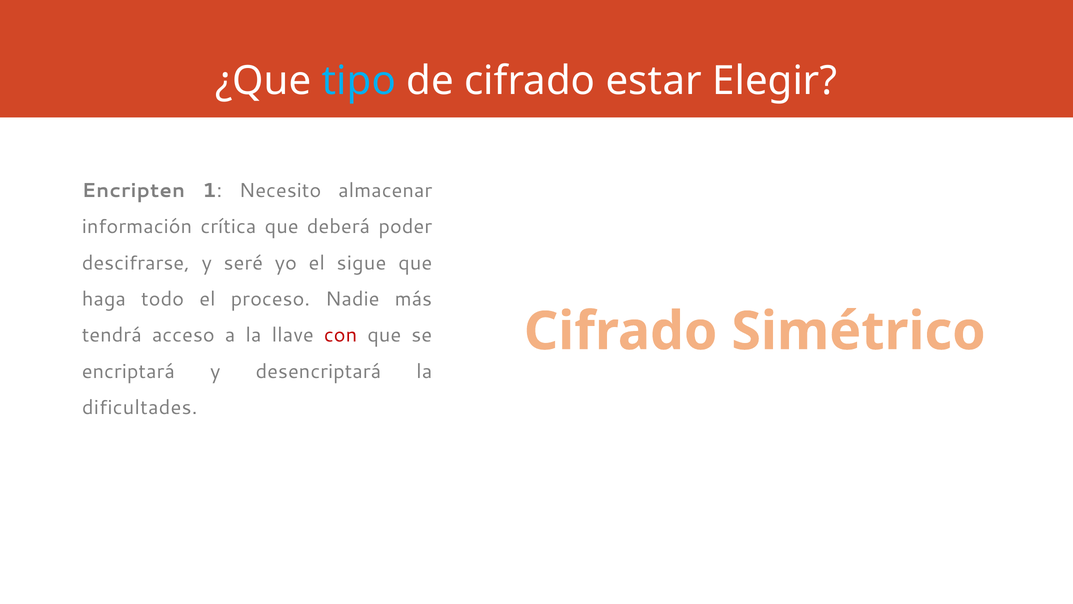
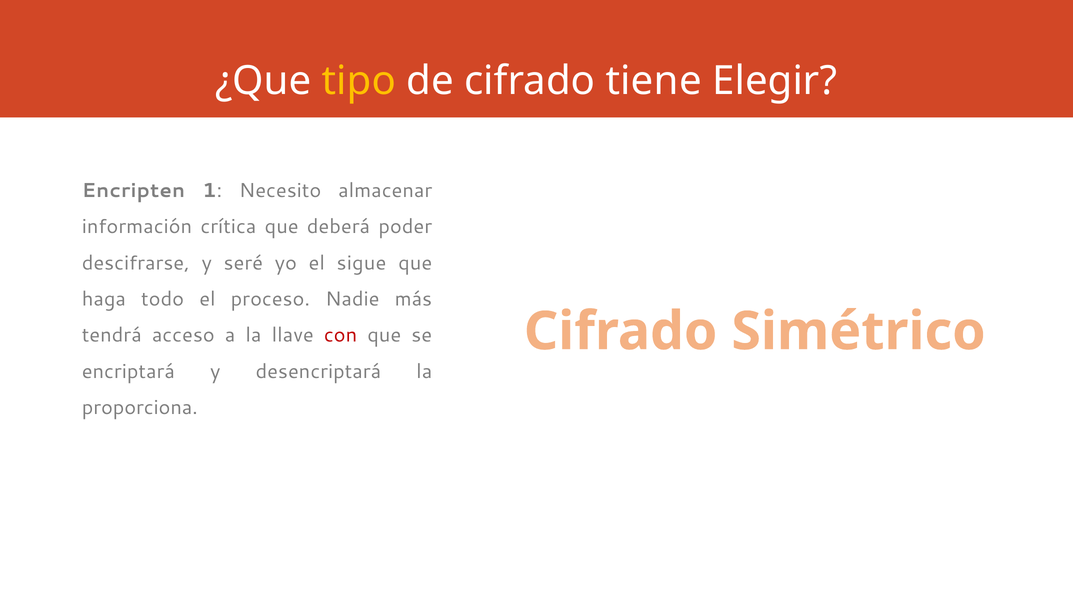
tipo colour: light blue -> yellow (359, 81)
estar: estar -> tiene (654, 81)
dificultades: dificultades -> proporciona (140, 408)
